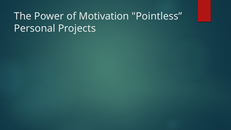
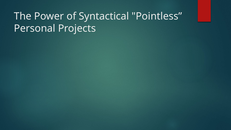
Motivation: Motivation -> Syntactical (104, 16)
